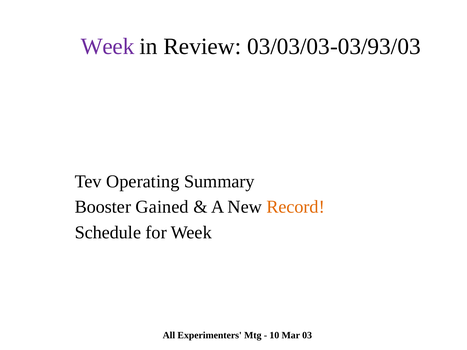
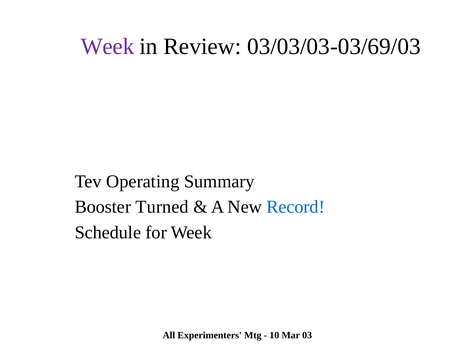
03/03/03-03/93/03: 03/03/03-03/93/03 -> 03/03/03-03/69/03 (334, 46)
Gained: Gained -> Turned (162, 207)
Record colour: orange -> blue (296, 207)
